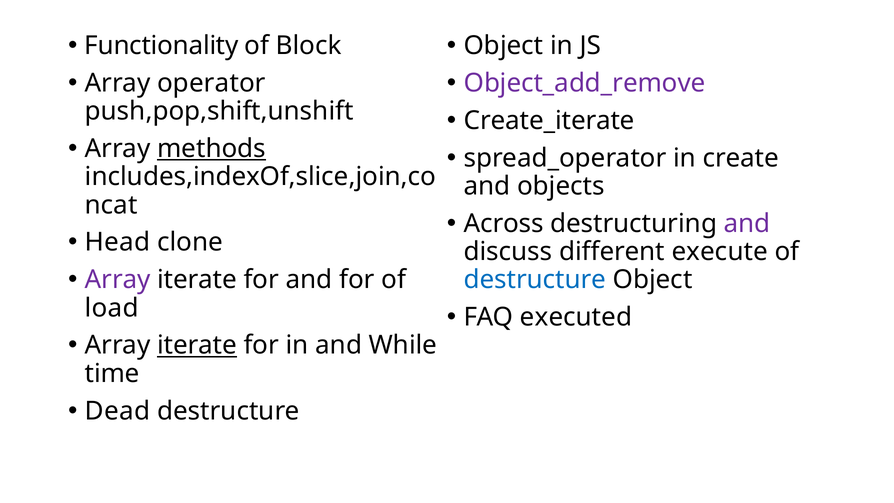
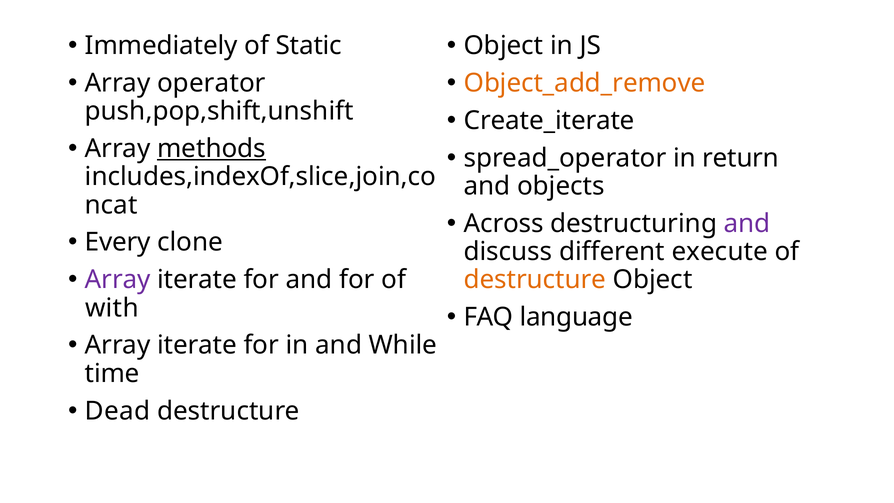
Functionality: Functionality -> Immediately (161, 46)
Block: Block -> Static (309, 46)
Object_add_remove colour: purple -> orange (585, 83)
create: create -> return (741, 158)
Head: Head -> Every (118, 242)
destructure colour: blue -> orange (535, 280)
load: load -> with (112, 308)
executed: executed -> language (576, 317)
iterate underline: present -> none (197, 345)
